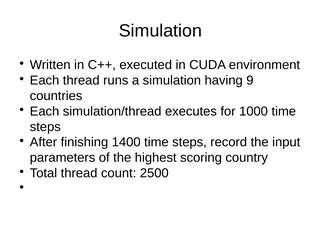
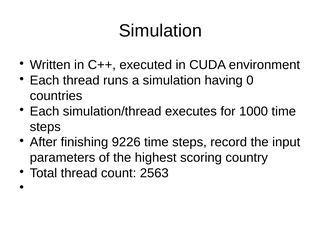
9: 9 -> 0 (250, 81)
1400: 1400 -> 9226 (126, 143)
2500: 2500 -> 2563 (154, 174)
